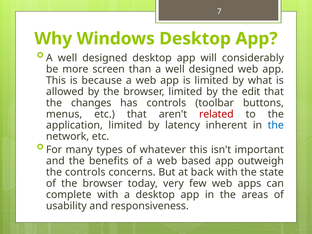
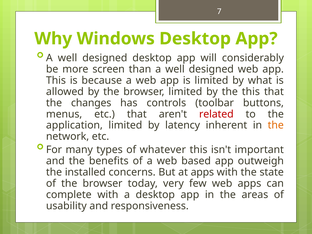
the edit: edit -> this (251, 92)
the colour: blue -> orange (276, 125)
the controls: controls -> installed (85, 172)
at back: back -> apps (202, 172)
